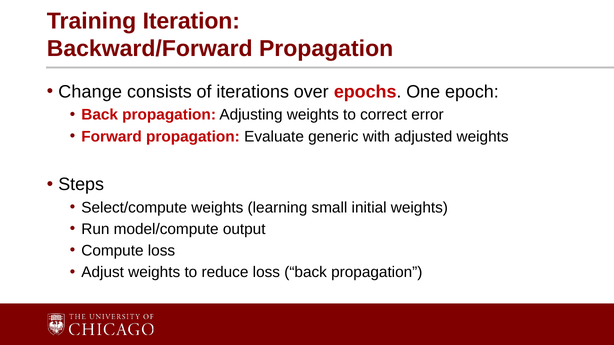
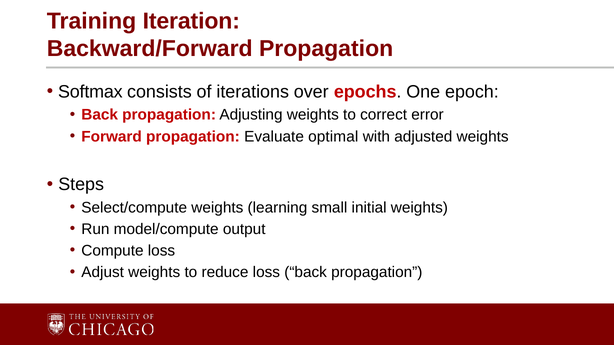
Change: Change -> Softmax (90, 92)
generic: generic -> optimal (333, 137)
